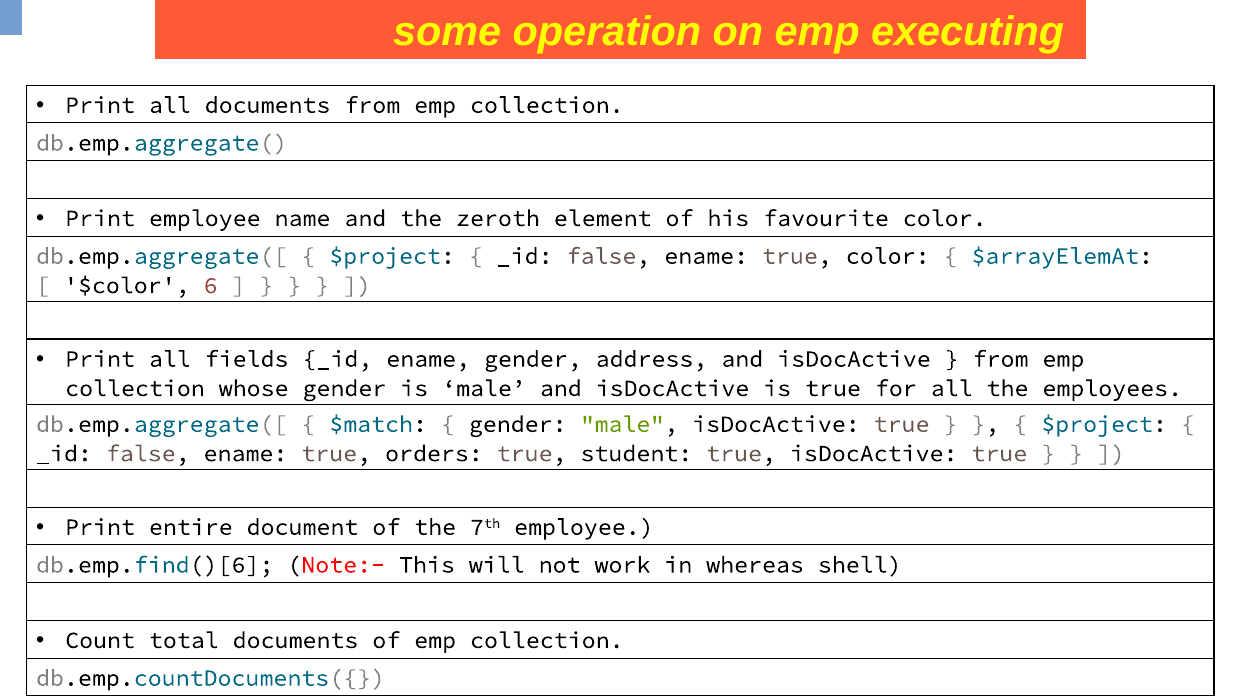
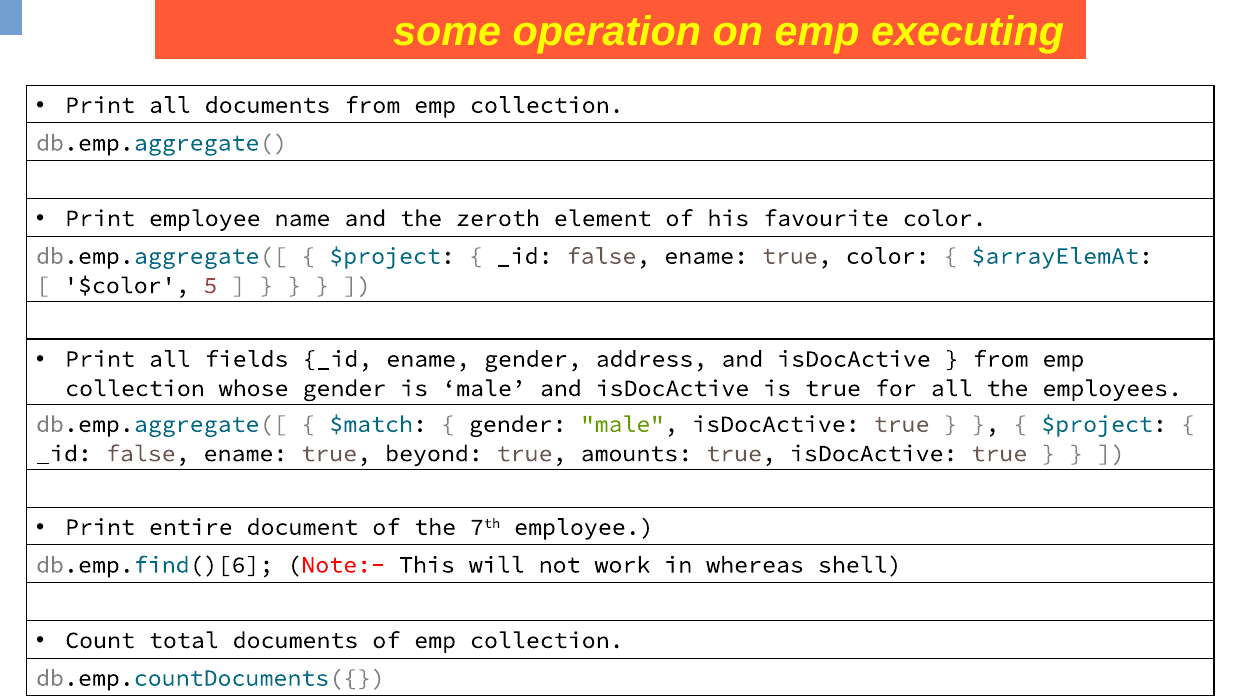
6: 6 -> 5 (211, 285)
orders: orders -> beyond (434, 454)
student: student -> amounts (636, 454)
